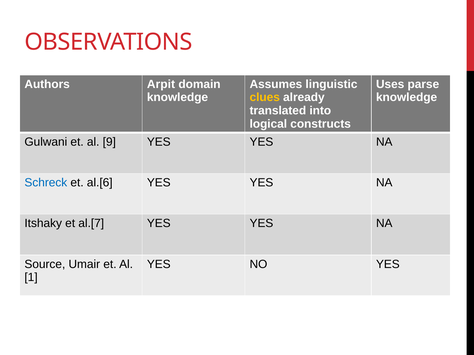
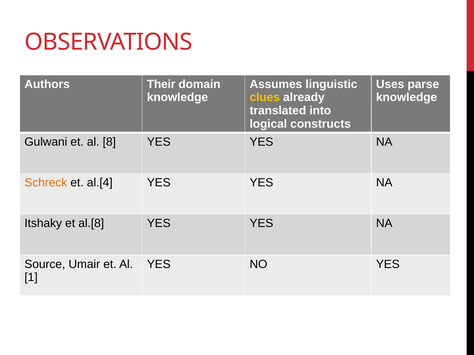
Arpit: Arpit -> Their (161, 84)
9: 9 -> 8 (109, 142)
Schreck colour: blue -> orange (46, 183)
al.[6: al.[6 -> al.[4 (100, 183)
al.[7: al.[7 -> al.[8 (91, 224)
